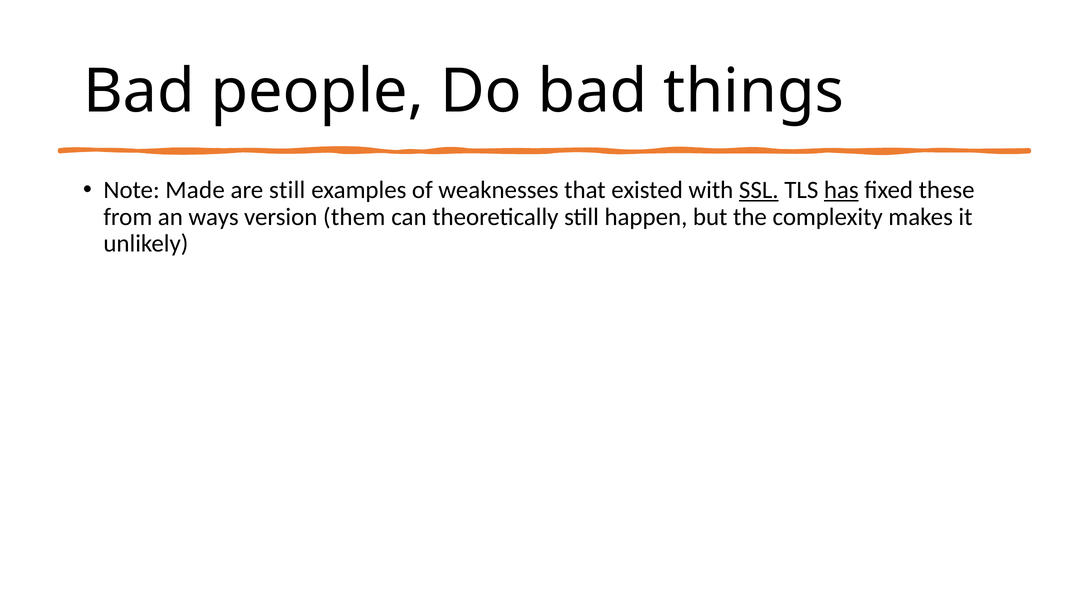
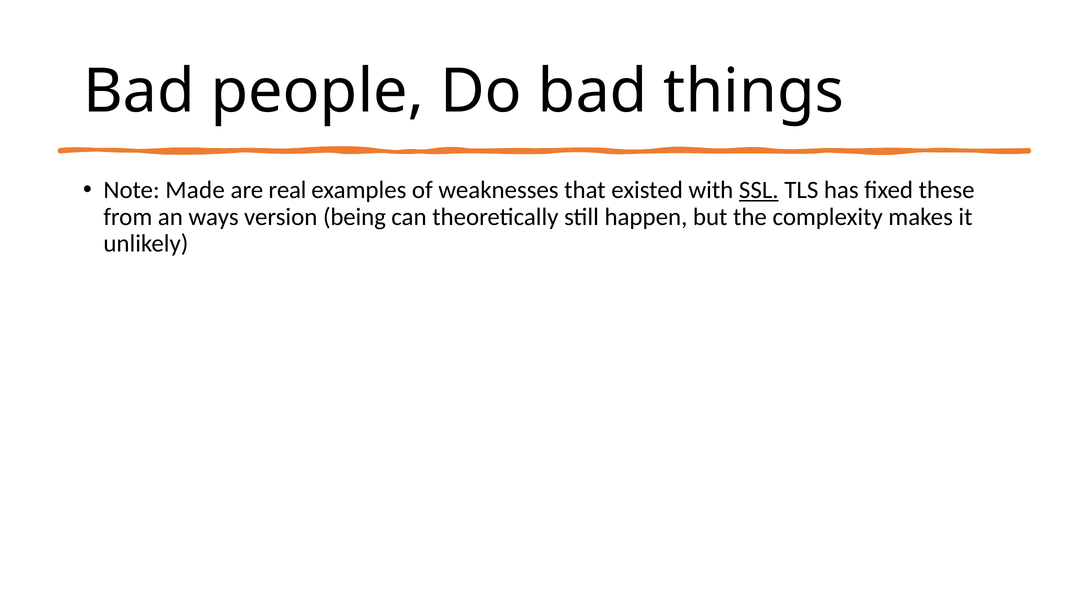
are still: still -> real (287, 190)
has underline: present -> none (841, 190)
them: them -> being (354, 217)
